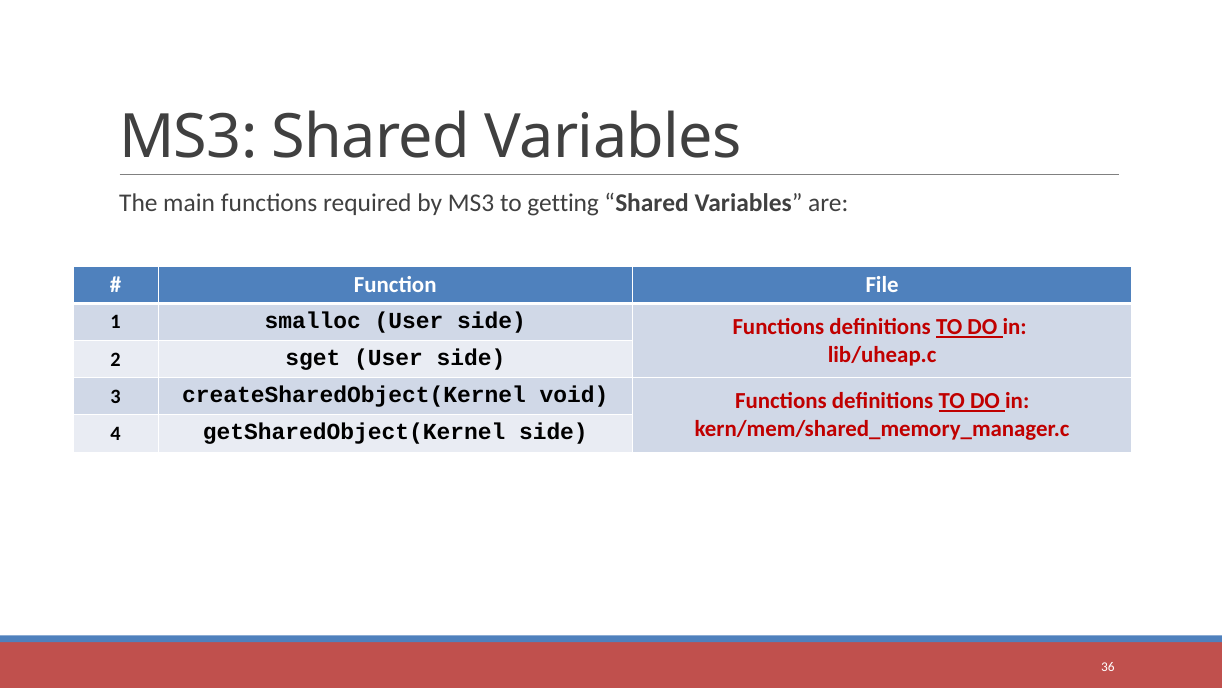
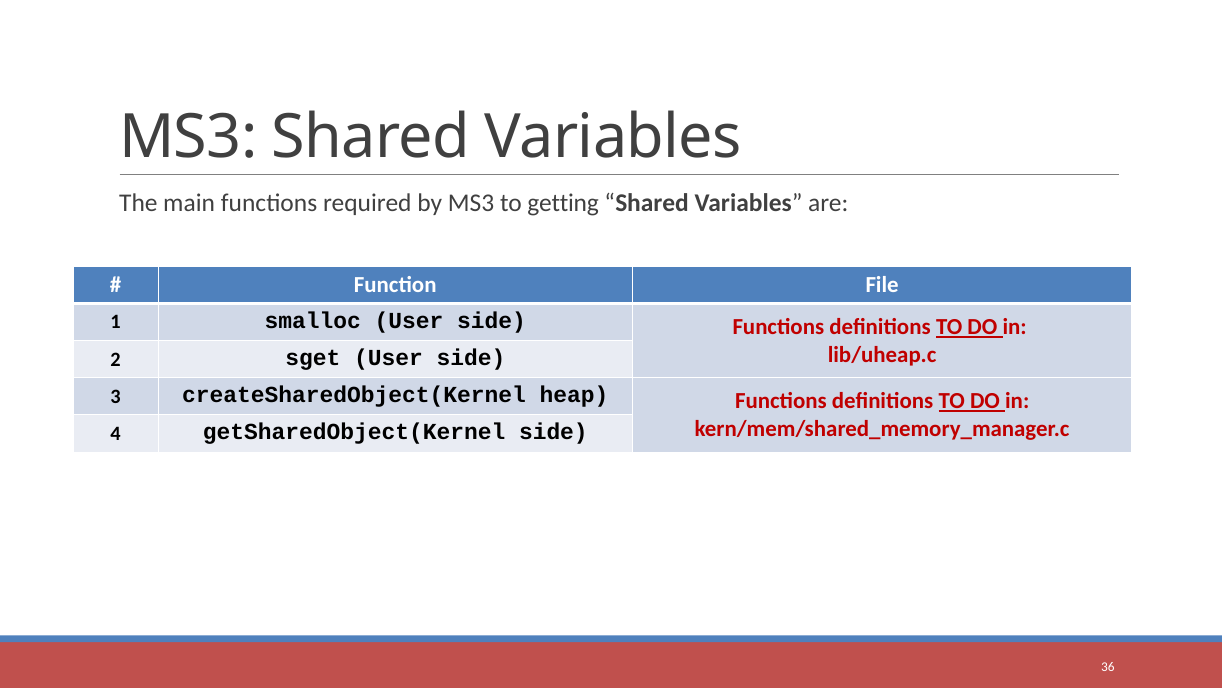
void: void -> heap (574, 394)
